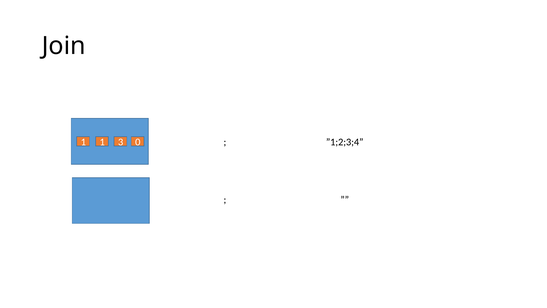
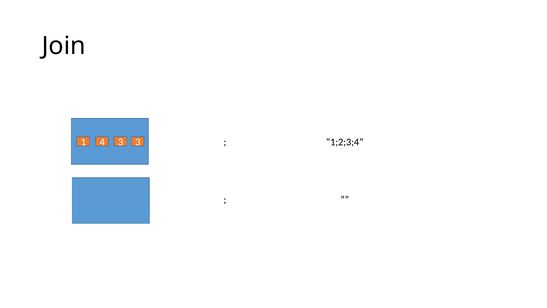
1 1: 1 -> 4 (102, 142)
3 0: 0 -> 3 (138, 142)
